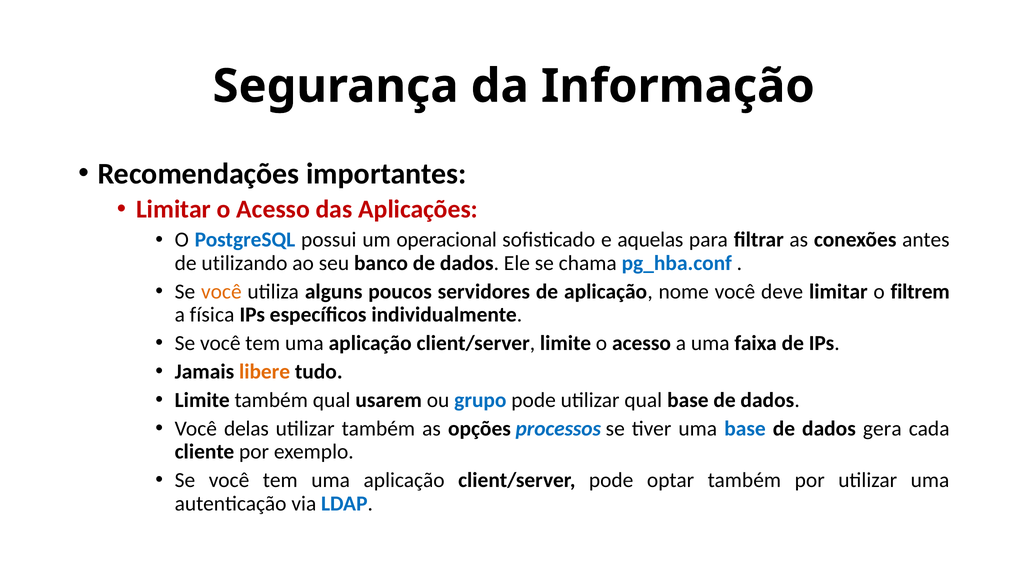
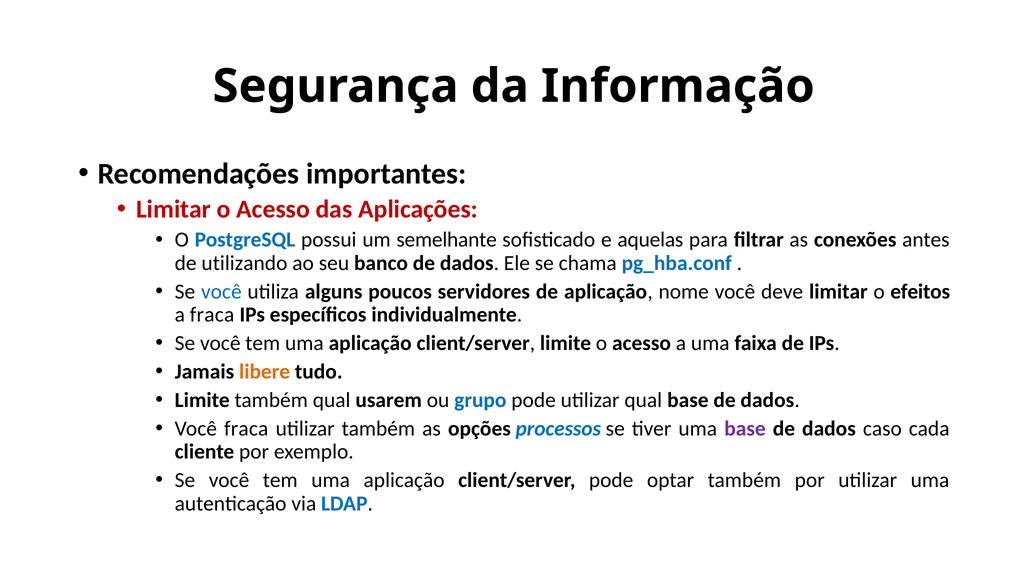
operacional: operacional -> semelhante (447, 240)
você colour: orange -> blue (221, 292)
filtrem: filtrem -> efeitos (920, 292)
a física: física -> fraca (212, 315)
Você delas: delas -> fraca (246, 429)
base colour: blue -> purple (745, 429)
gera: gera -> caso (882, 429)
